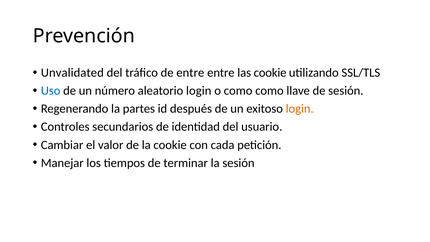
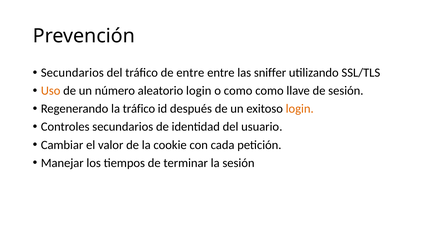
Unvalidated: Unvalidated -> Secundarios (72, 73)
las cookie: cookie -> sniffer (270, 73)
Uso colour: blue -> orange (51, 91)
la partes: partes -> tráfico (139, 109)
